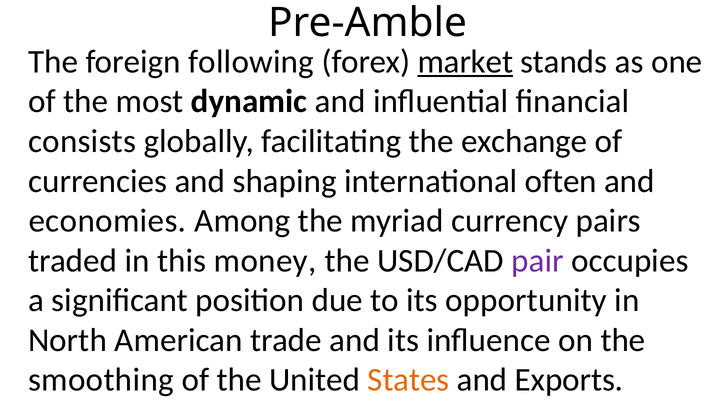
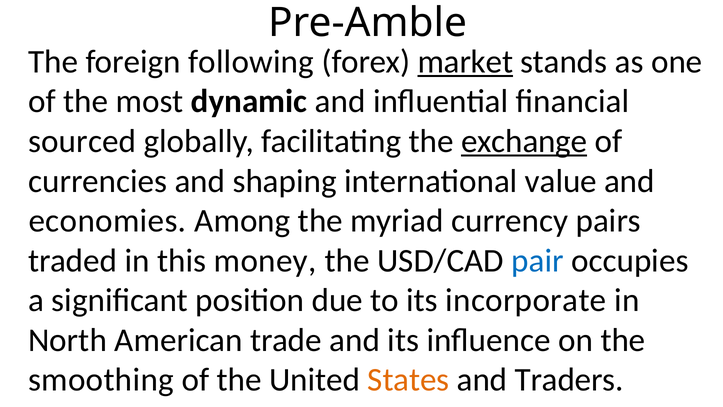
consists: consists -> sourced (82, 141)
exchange underline: none -> present (524, 141)
often: often -> value (561, 181)
pair colour: purple -> blue (538, 260)
opportunity: opportunity -> incorporate (526, 300)
Exports: Exports -> Traders (569, 380)
